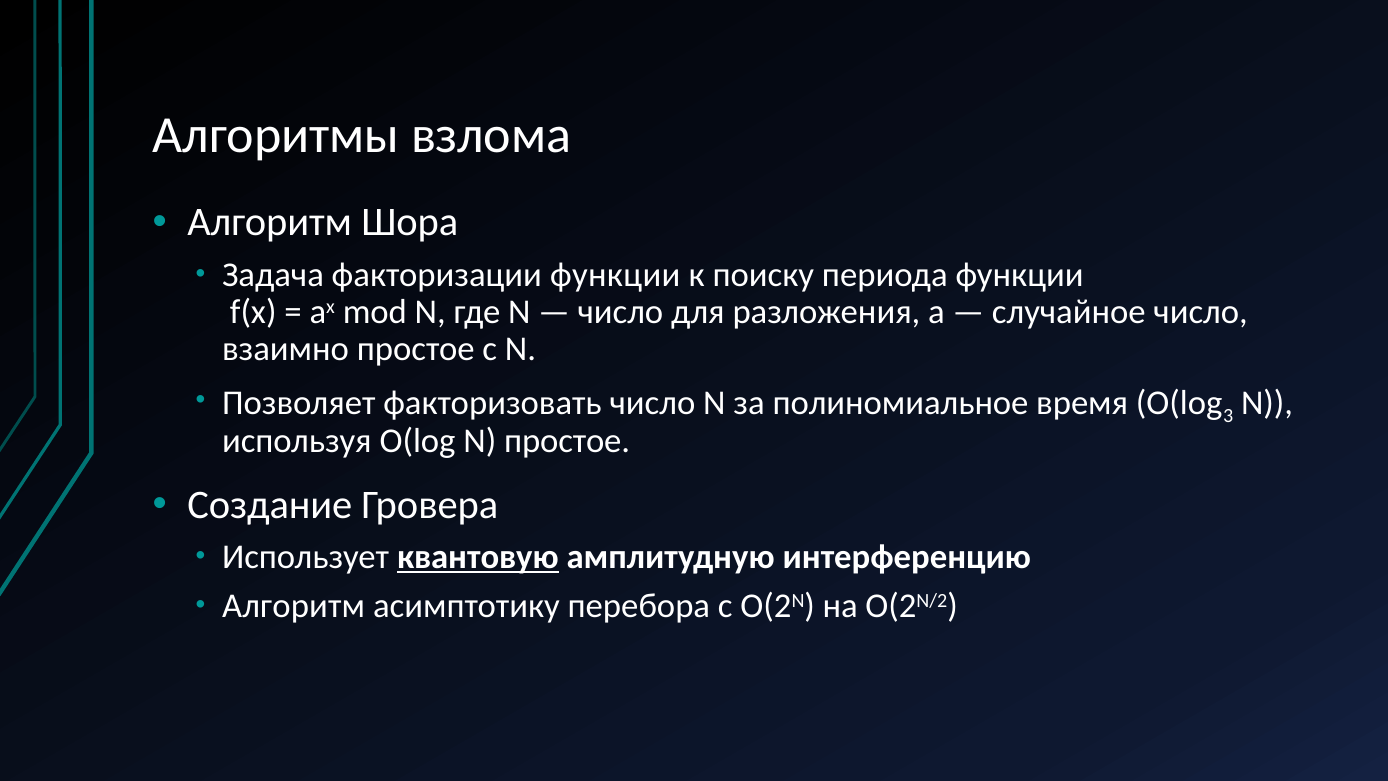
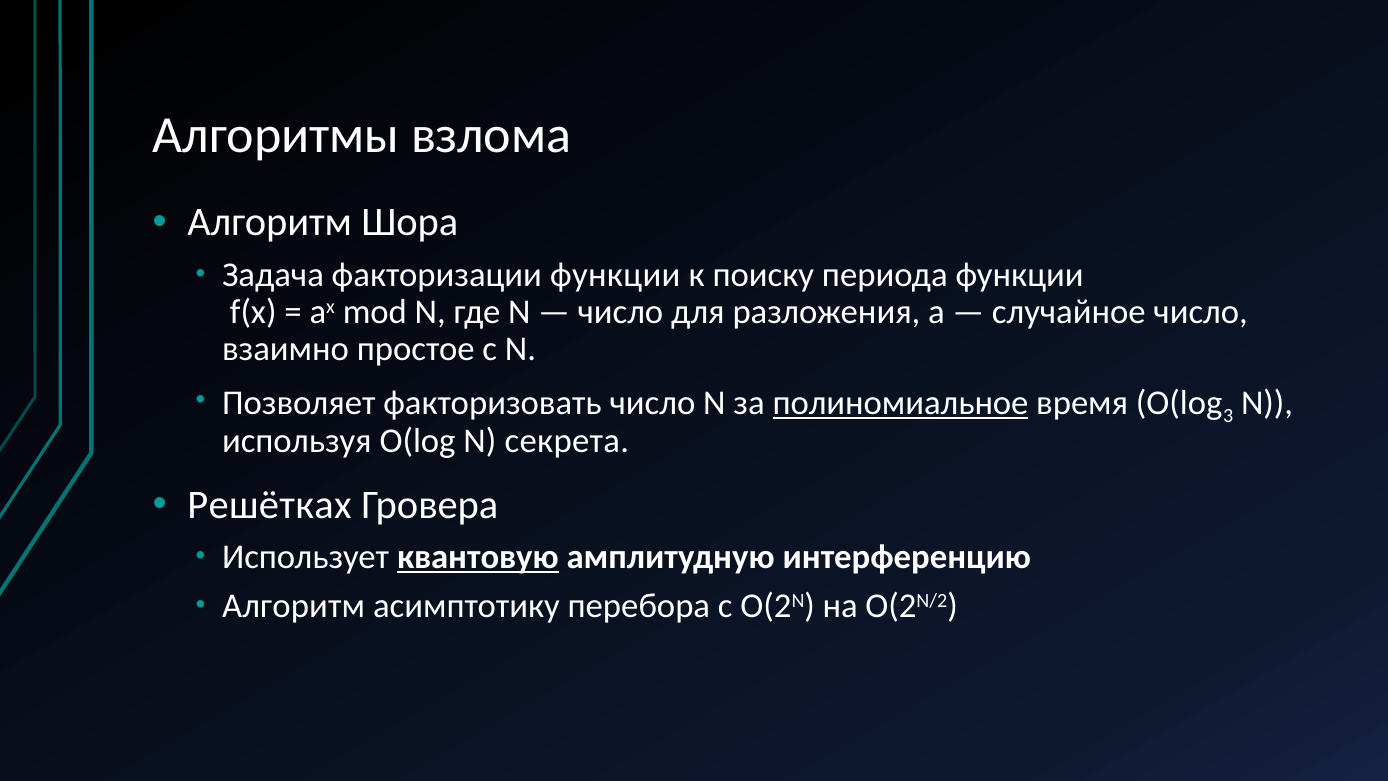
полиномиальное underline: none -> present (901, 403)
N простое: простое -> секрета (567, 441)
Создание: Создание -> Решётках (270, 505)
